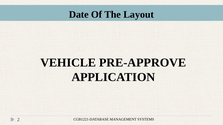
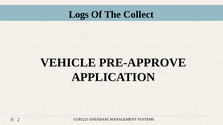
Date: Date -> Logs (79, 15)
Layout: Layout -> Collect (139, 15)
